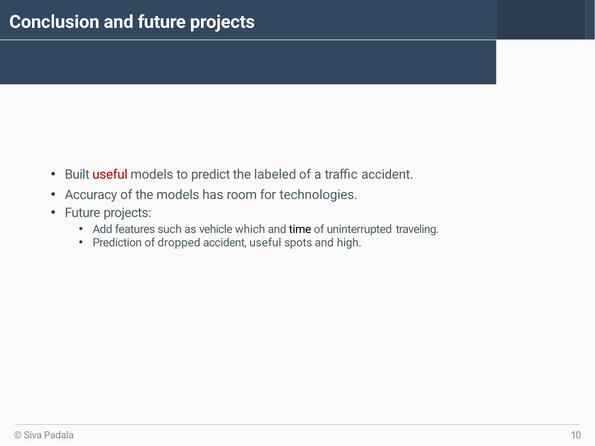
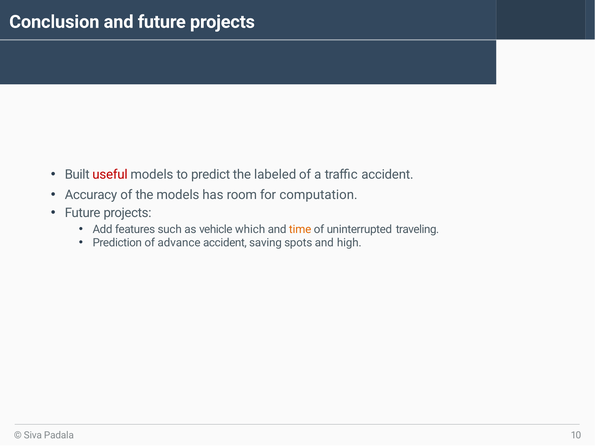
technologies: technologies -> computation (318, 195)
time colour: black -> orange (300, 230)
dropped: dropped -> advance (179, 243)
accident useful: useful -> saving (265, 243)
